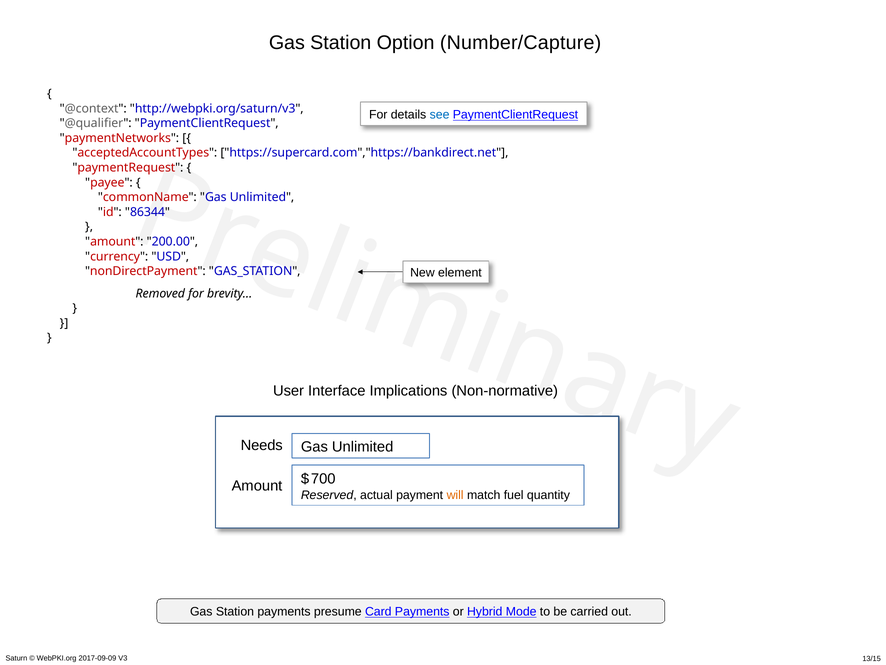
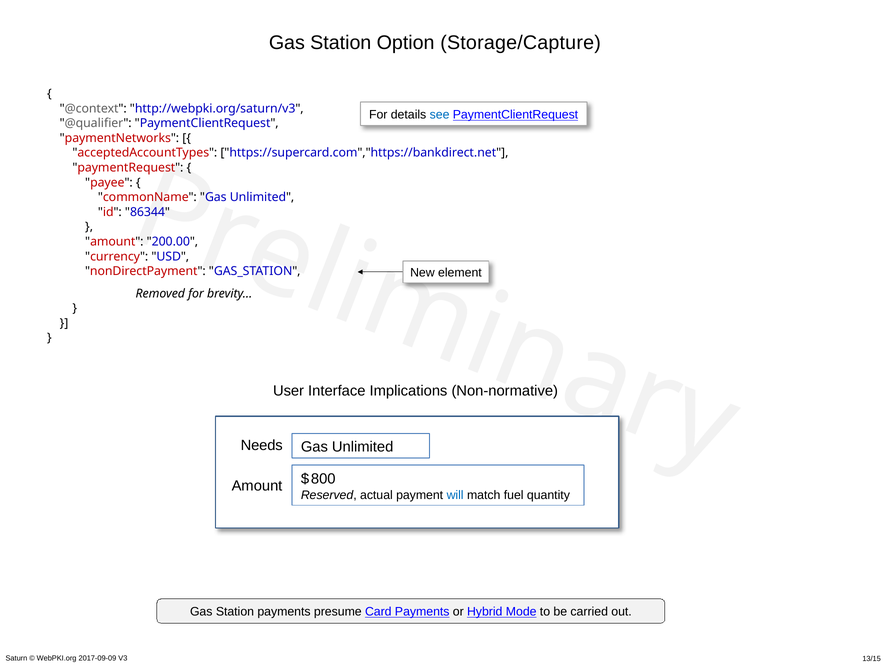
Number/Capture: Number/Capture -> Storage/Capture (521, 43)
700: 700 -> 800 (323, 478)
will colour: orange -> blue (455, 495)
